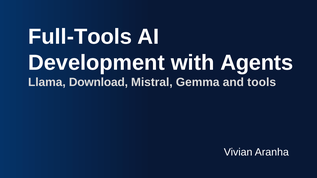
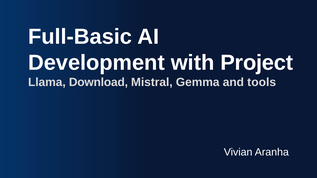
Full-Tools: Full-Tools -> Full-Basic (80, 37)
Agents: Agents -> Project (257, 63)
